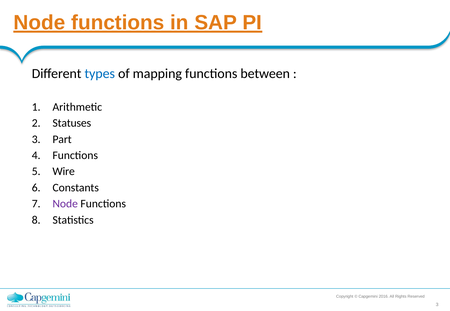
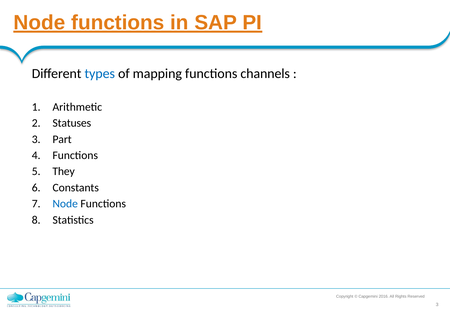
between: between -> channels (265, 74)
Wire: Wire -> They (64, 172)
Node colour: purple -> blue (65, 204)
